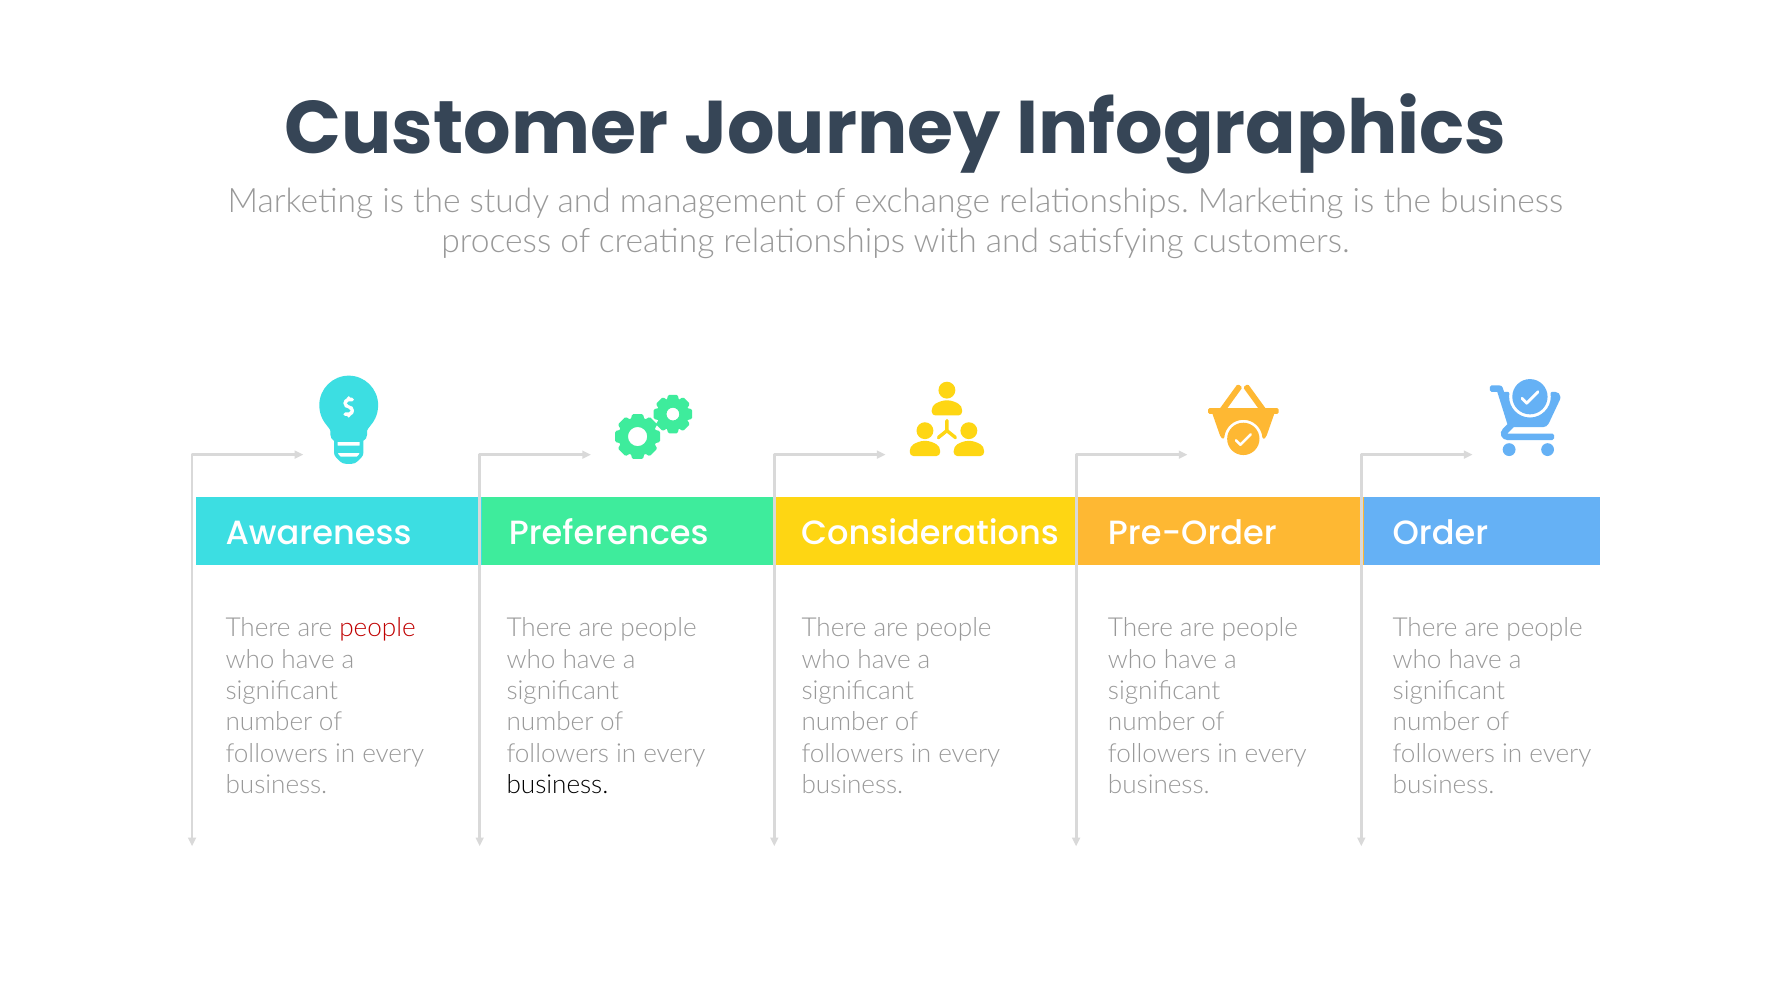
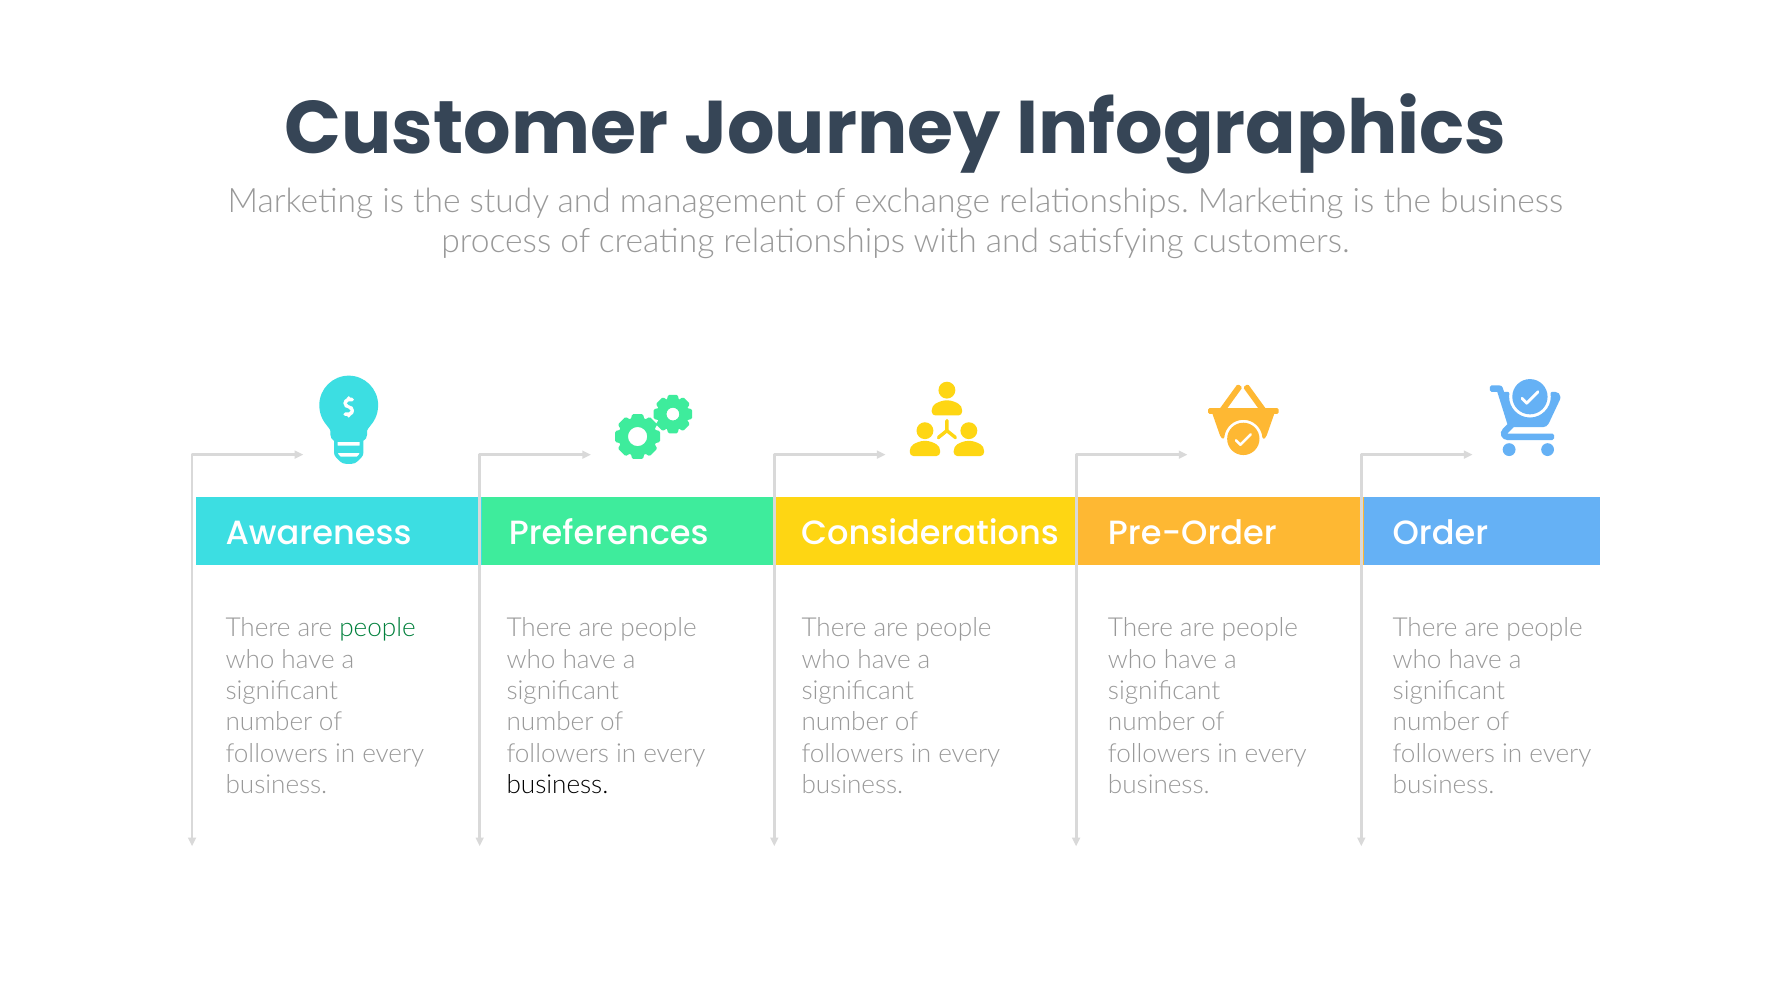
people colour: red -> green (377, 628)
